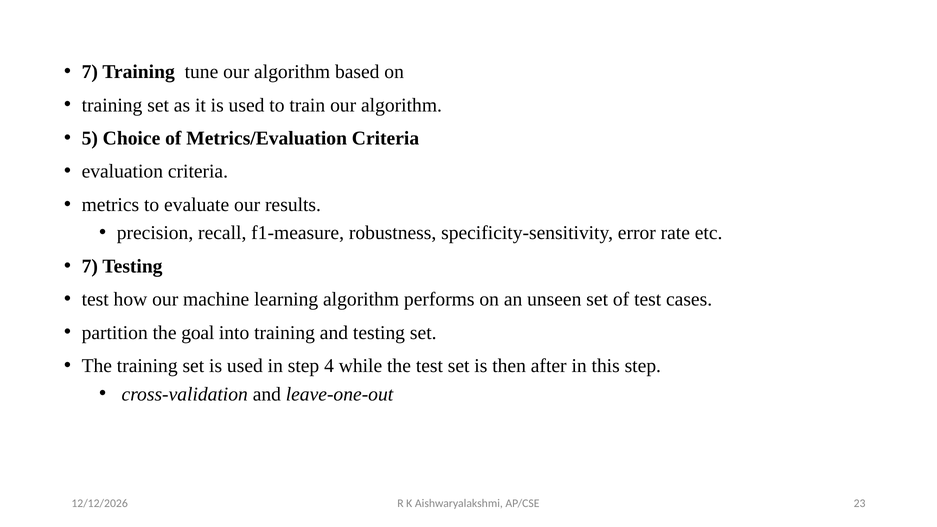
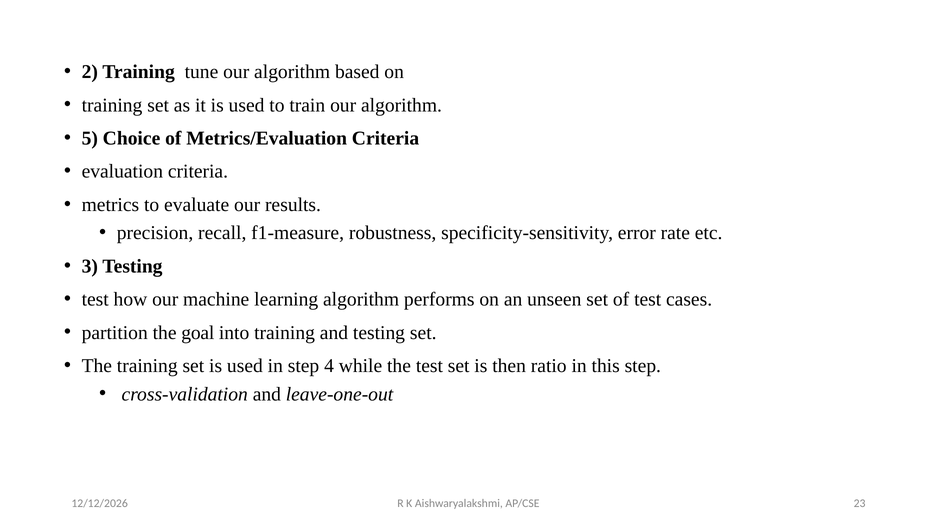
7: 7 -> 2 (90, 72)
7: 7 -> 3 (90, 266)
after: after -> ratio (549, 366)
